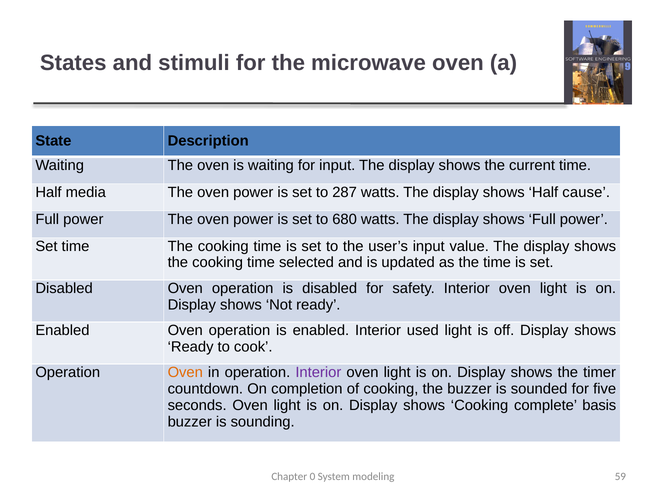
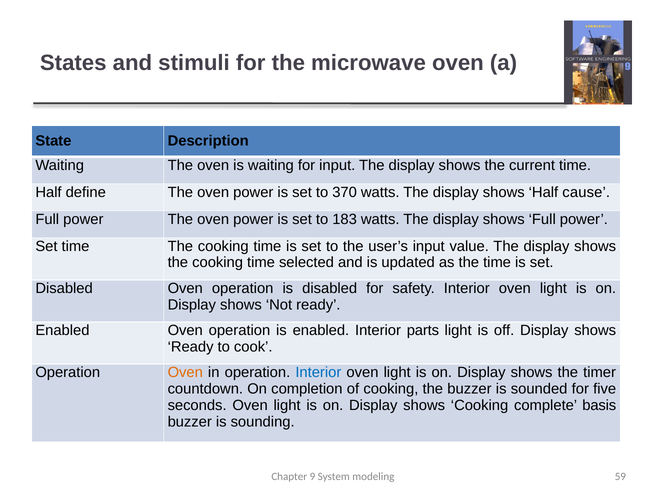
media: media -> define (86, 192)
287: 287 -> 370 (345, 192)
680: 680 -> 183 (345, 219)
used: used -> parts (423, 331)
Interior colour: purple -> blue (318, 373)
0: 0 -> 9 (312, 477)
